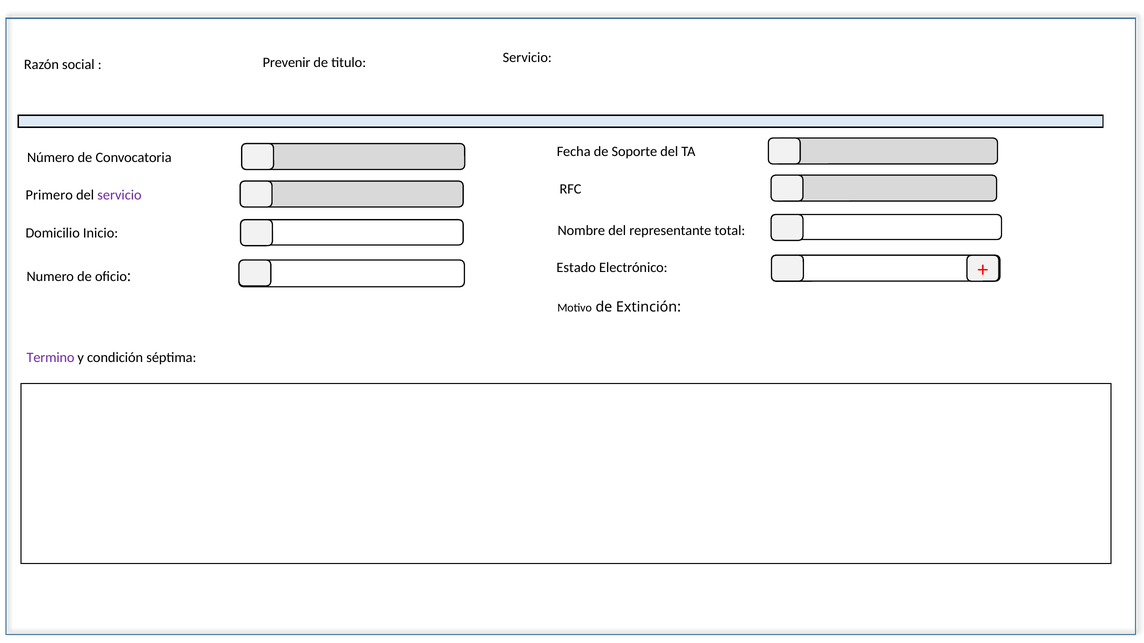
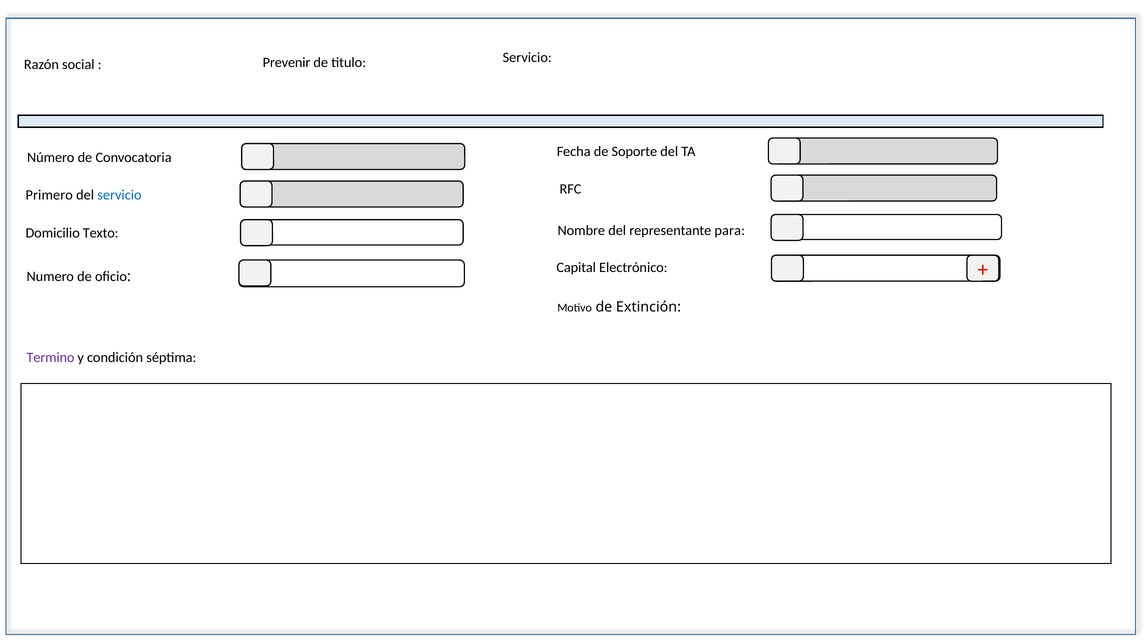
servicio colour: purple -> blue (119, 195)
total: total -> para (730, 231)
Inicio: Inicio -> Texto (101, 233)
Estado: Estado -> Capital (576, 268)
